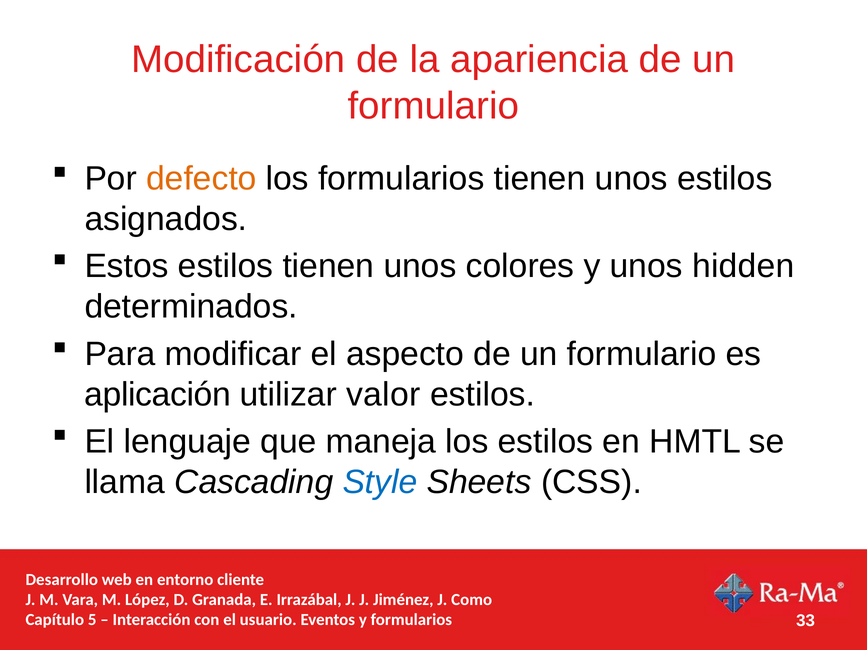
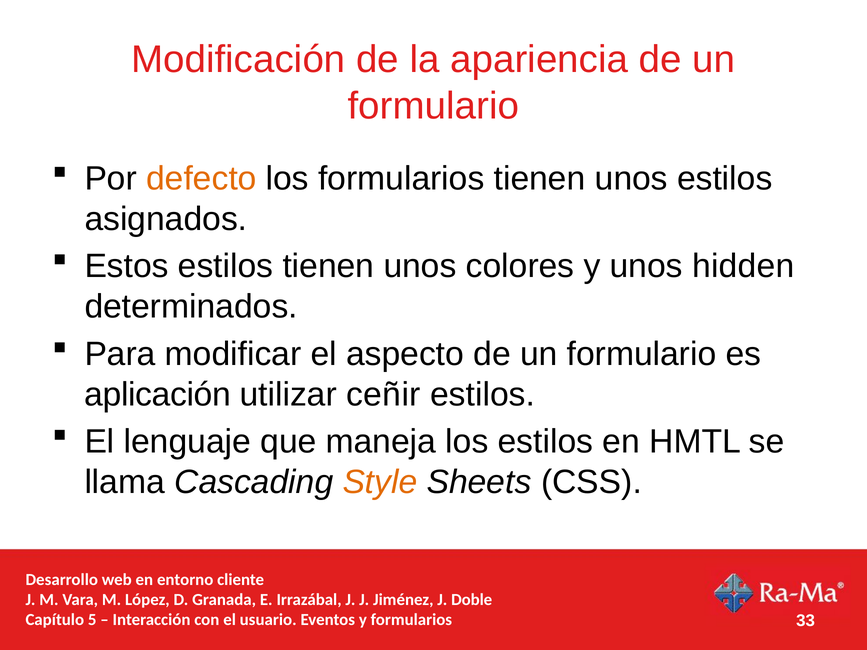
valor: valor -> ceñir (383, 395)
Style colour: blue -> orange (380, 482)
Como: Como -> Doble (472, 600)
